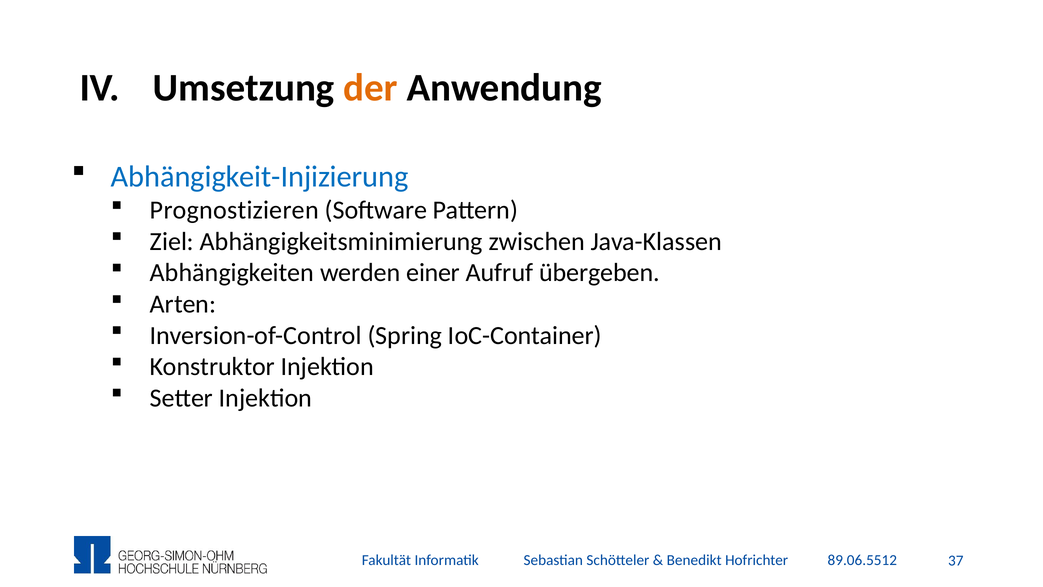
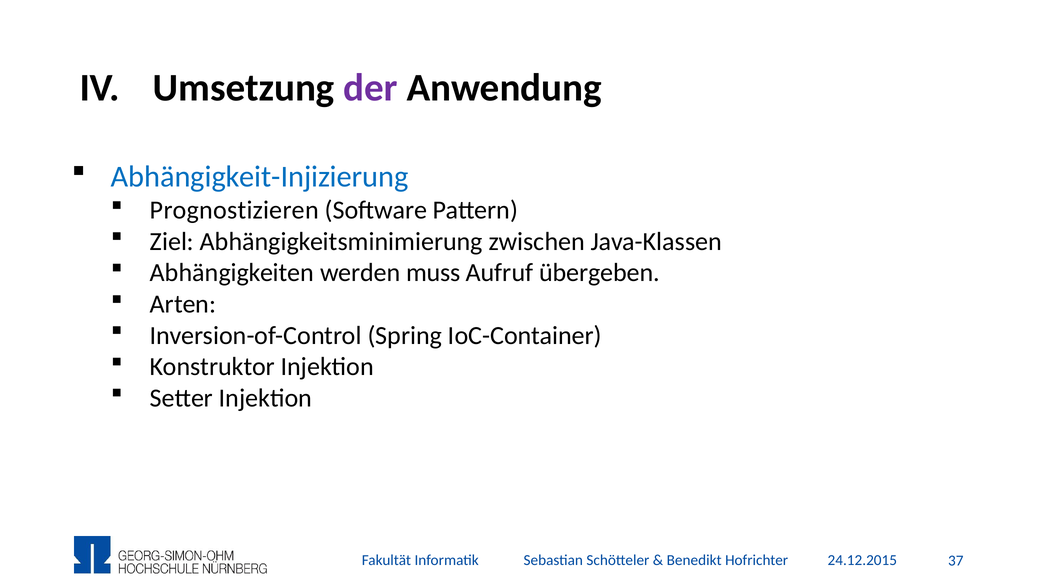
der colour: orange -> purple (371, 88)
einer: einer -> muss (433, 273)
89.06.5512: 89.06.5512 -> 24.12.2015 (862, 560)
